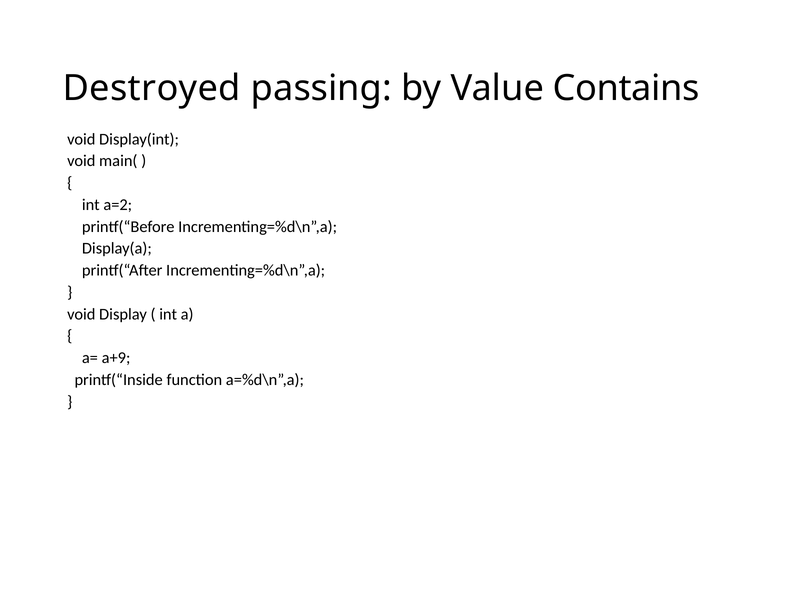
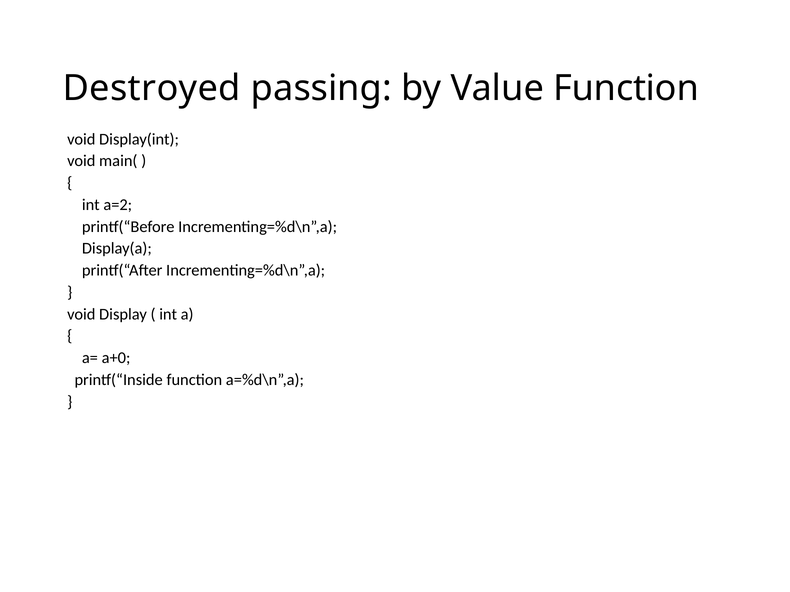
Value Contains: Contains -> Function (626, 89)
a+9: a+9 -> a+0 (116, 358)
